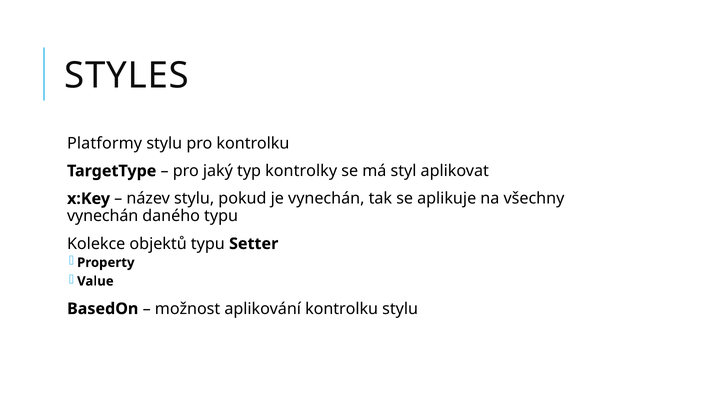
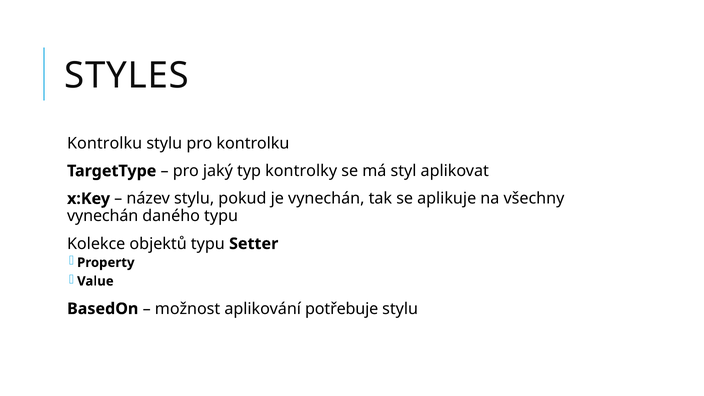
Platformy: Platformy -> Kontrolku (105, 143)
aplikování kontrolku: kontrolku -> potřebuje (342, 309)
